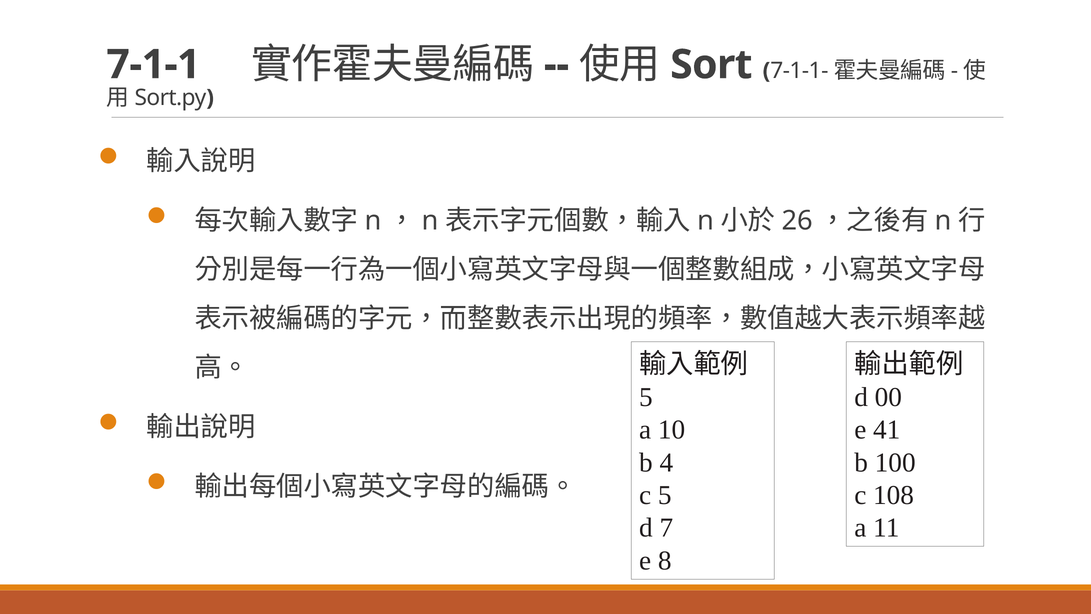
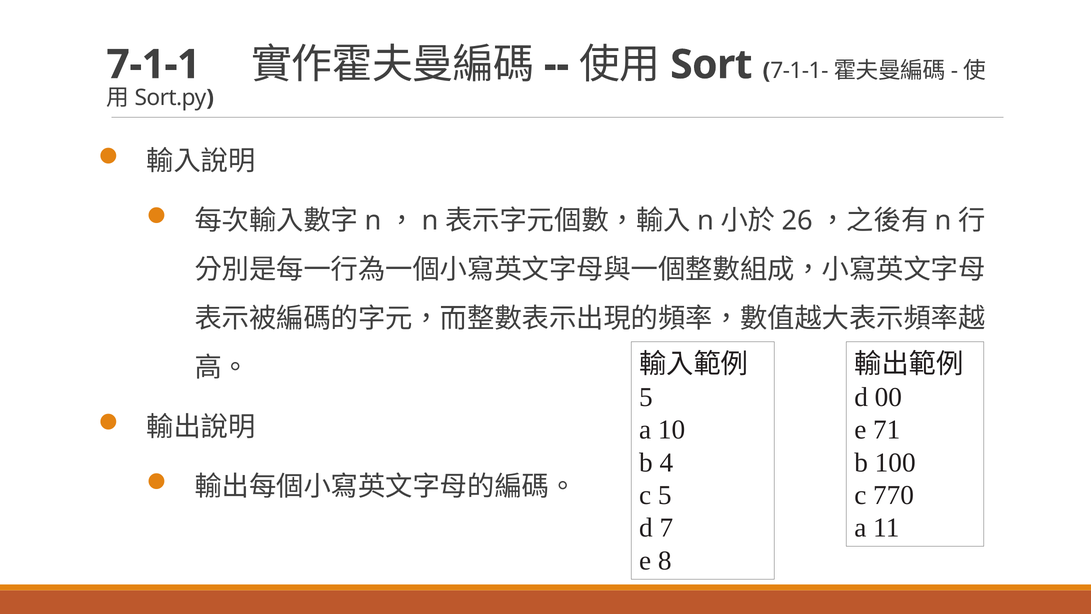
41: 41 -> 71 (887, 430)
108: 108 -> 770 (894, 495)
